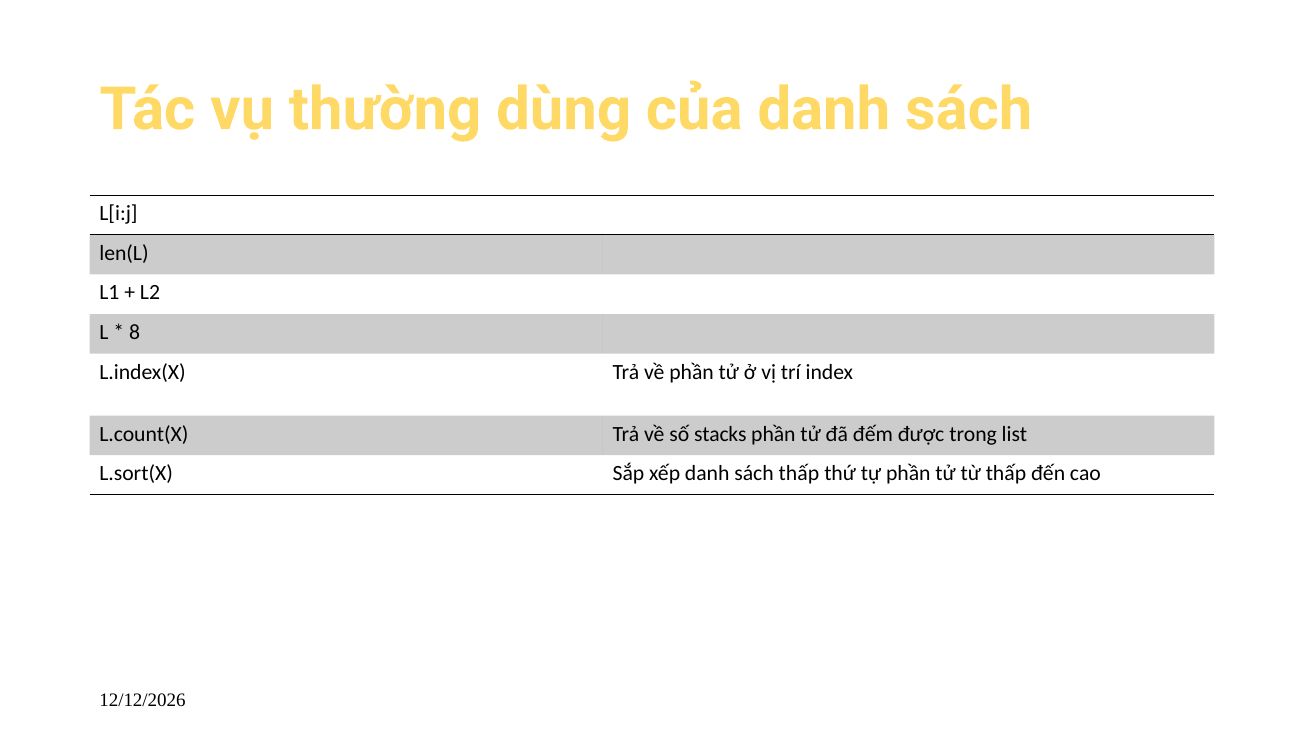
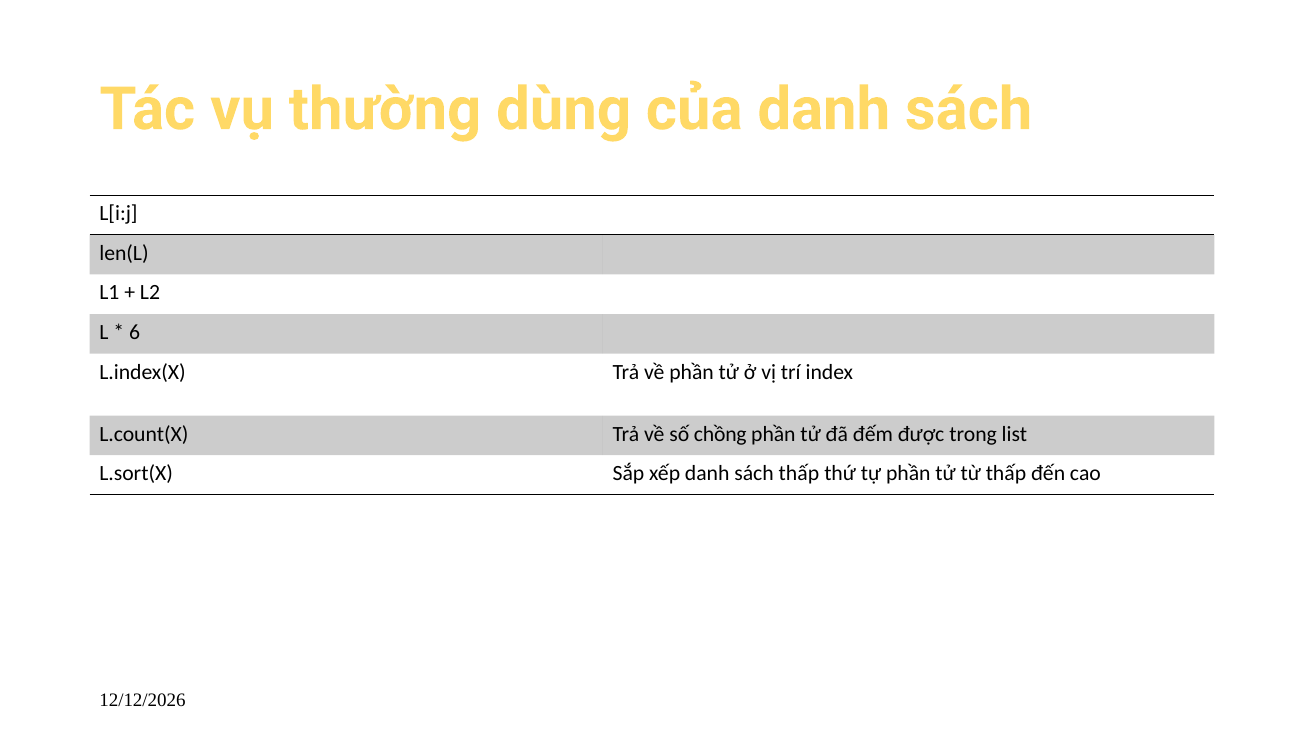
8: 8 -> 6 (135, 333)
stacks: stacks -> chồng (720, 434)
